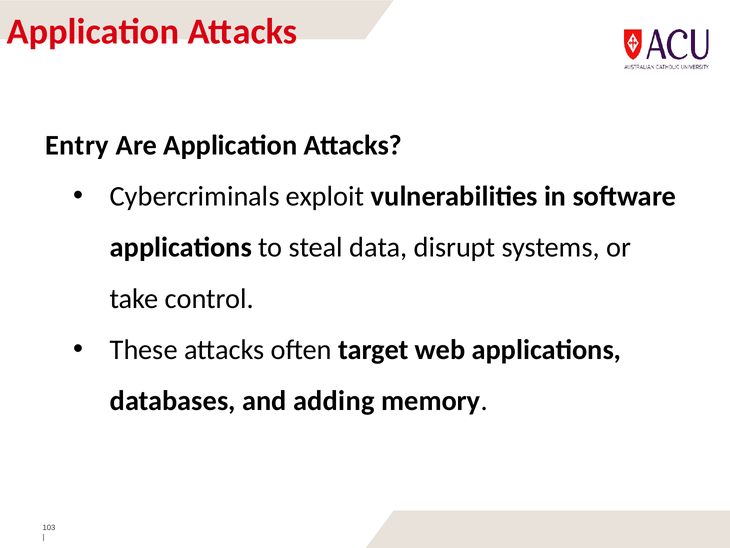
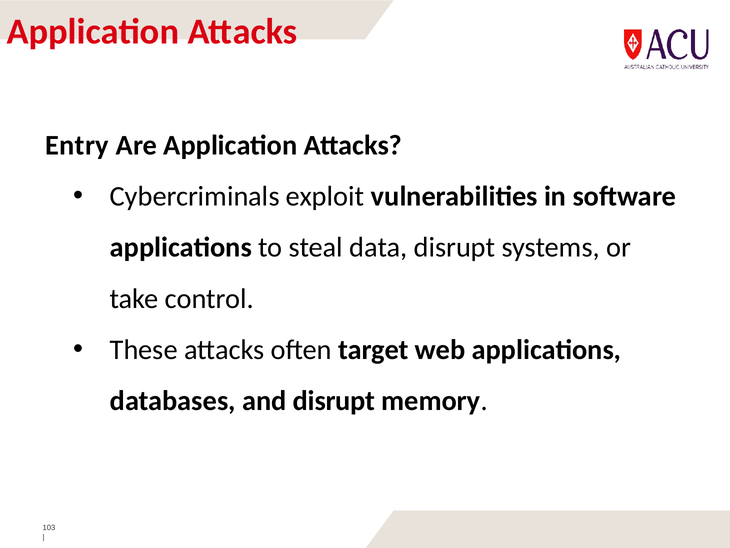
and adding: adding -> disrupt (334, 401)
